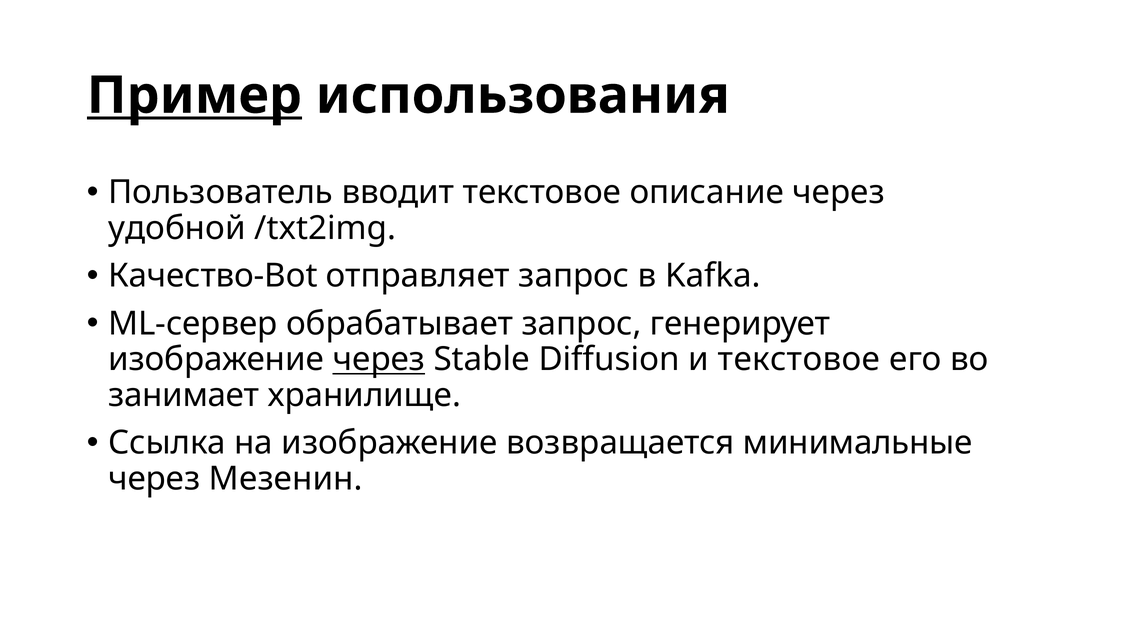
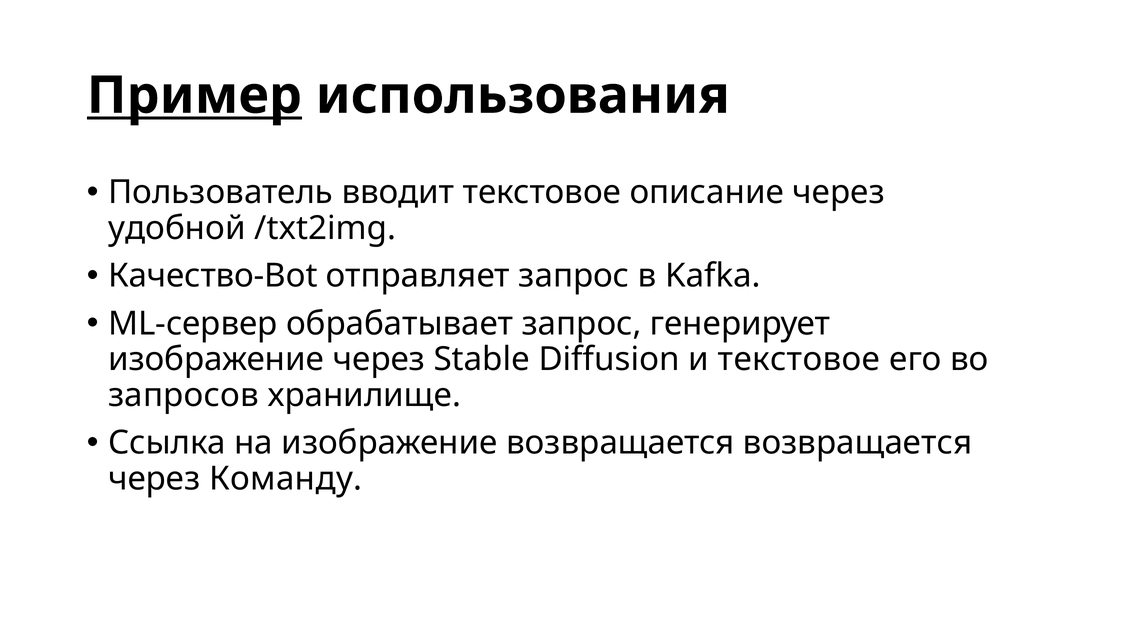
через underline: present -> none (379, 360)
занимает: занимает -> запросов (183, 395)
возвращается минимальные: минимальные -> возвращается (858, 443)
Мезенин: Мезенин -> Команду (286, 479)
